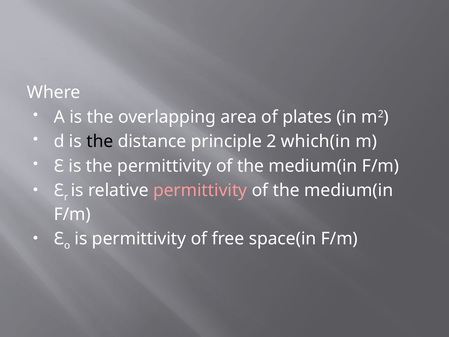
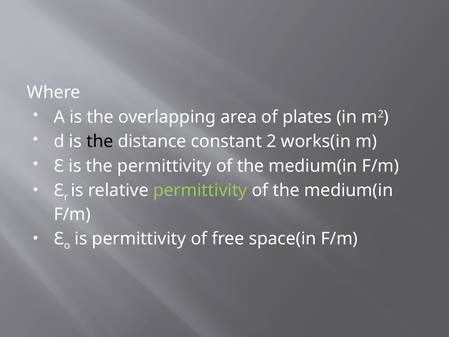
principle: principle -> constant (226, 141)
which(in: which(in -> works(in (316, 141)
permittivity colour: pink -> light green (200, 190)
